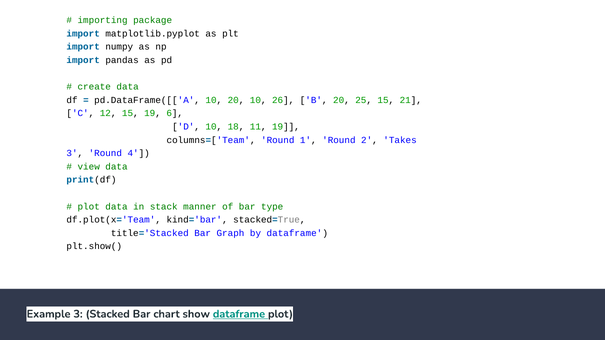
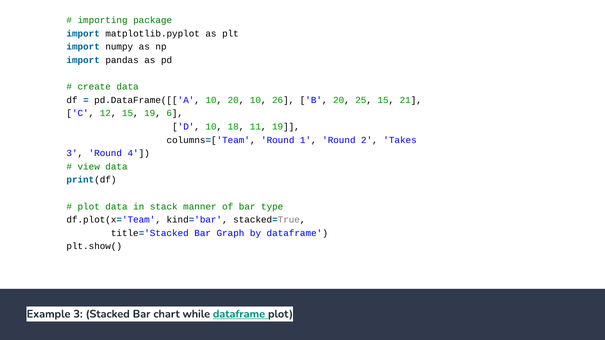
show: show -> while (196, 314)
